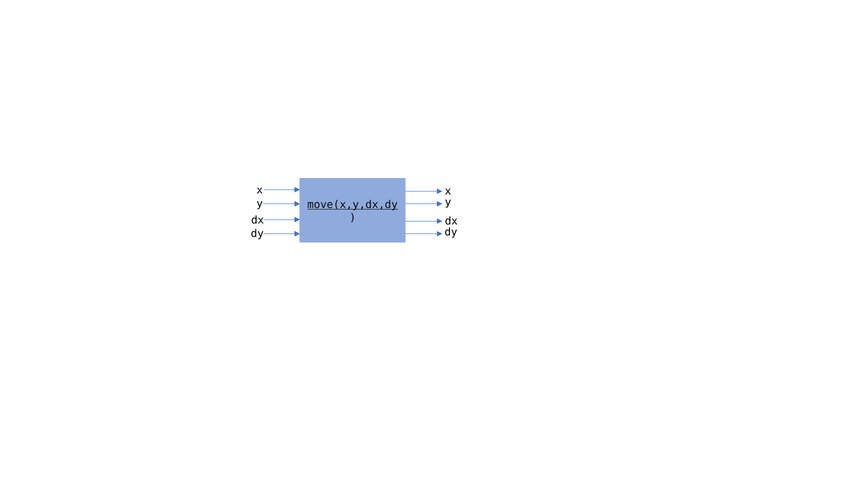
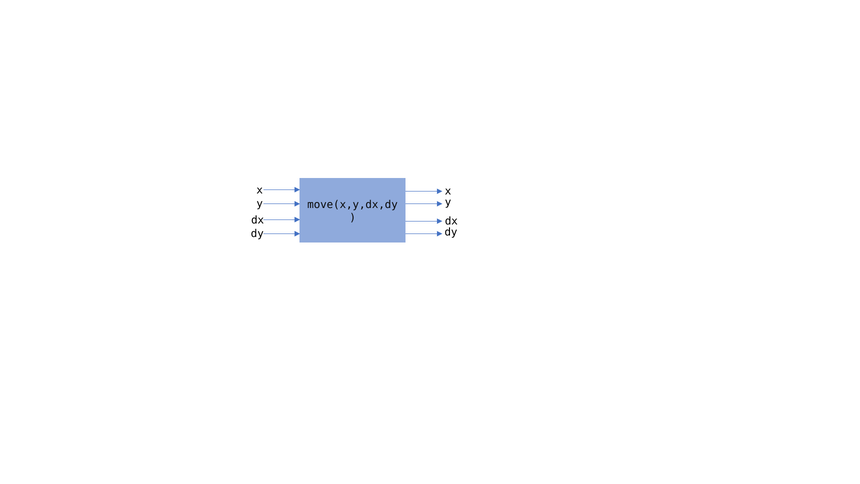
move(x,y,dx,dy underline: present -> none (353, 204)
